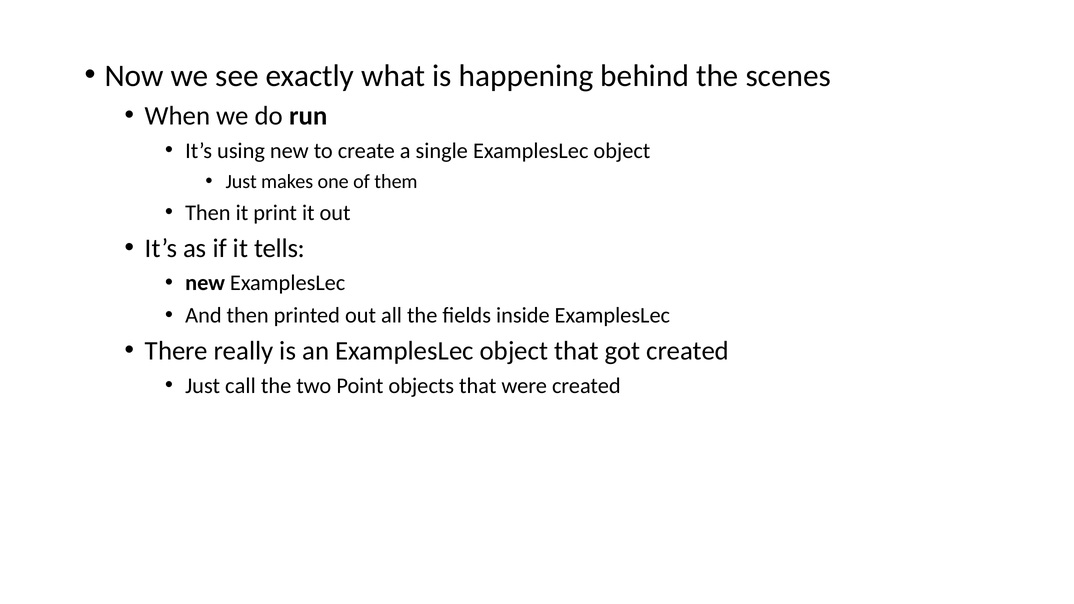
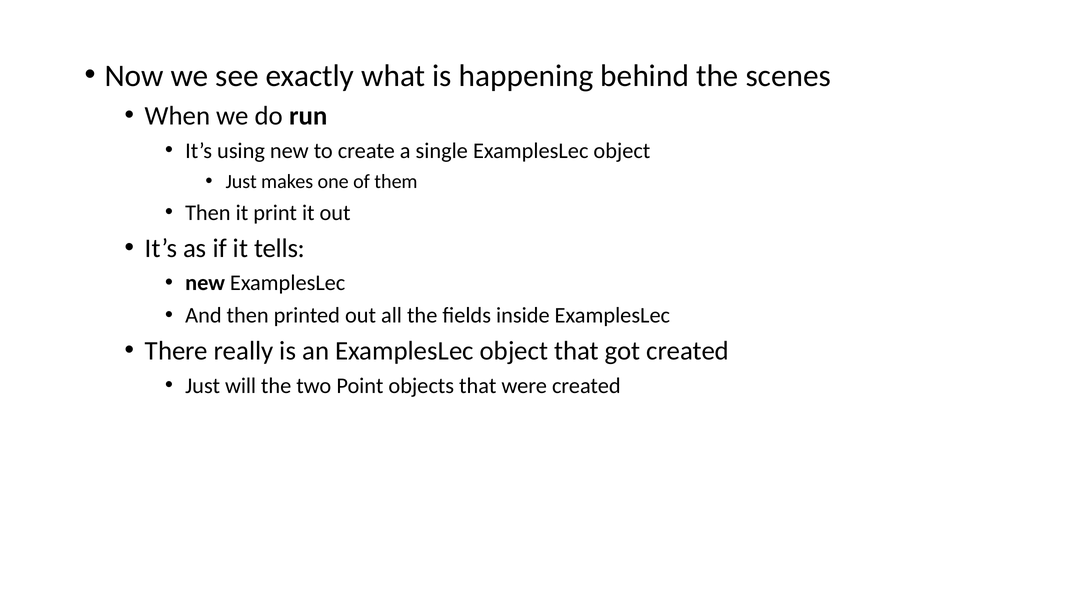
call: call -> will (241, 386)
